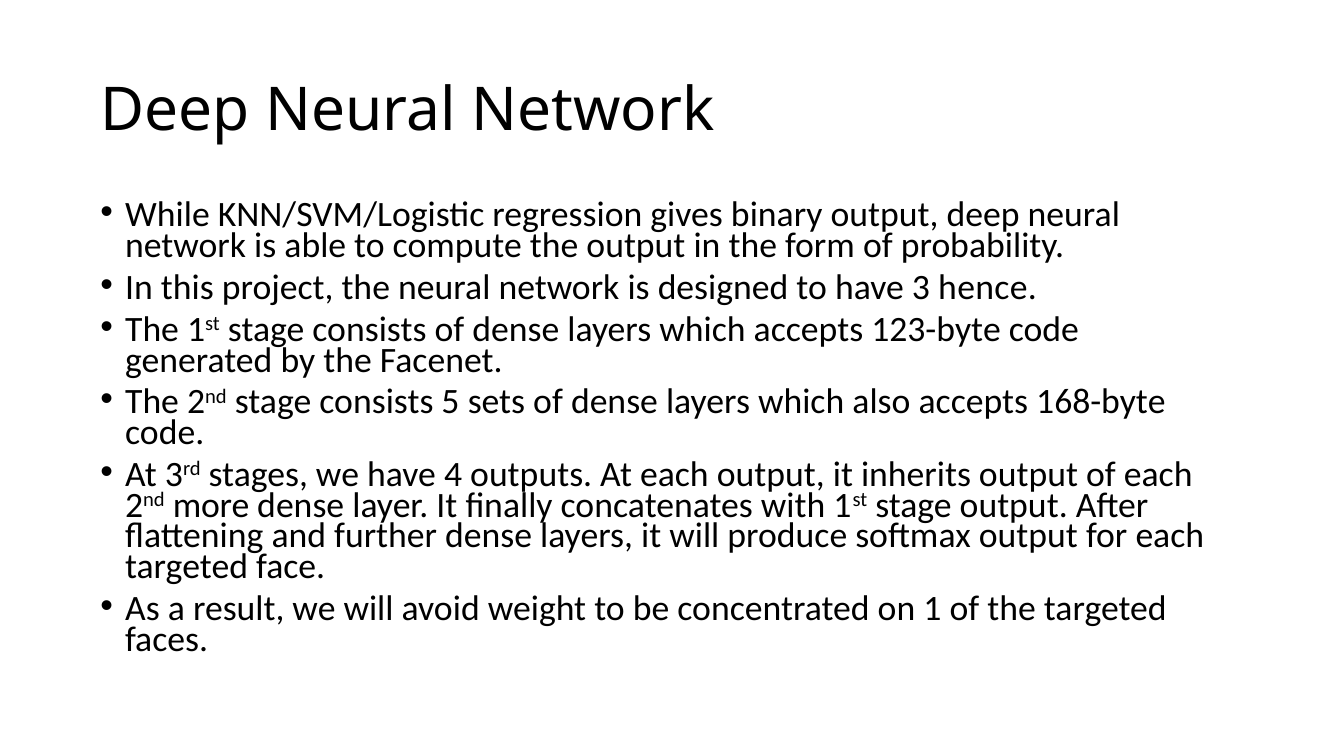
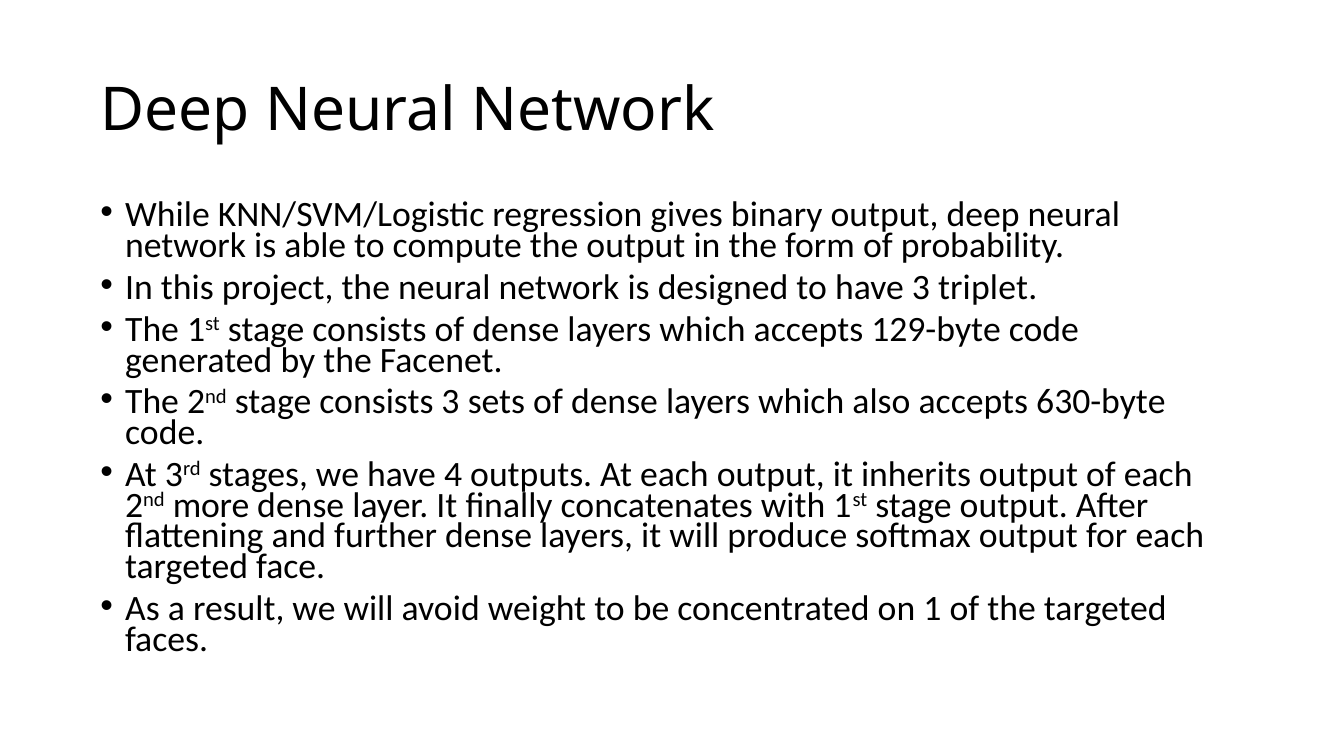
hence: hence -> triplet (988, 288)
123-byte: 123-byte -> 129-byte (936, 330)
consists 5: 5 -> 3 (450, 402)
168-byte: 168-byte -> 630-byte (1101, 402)
